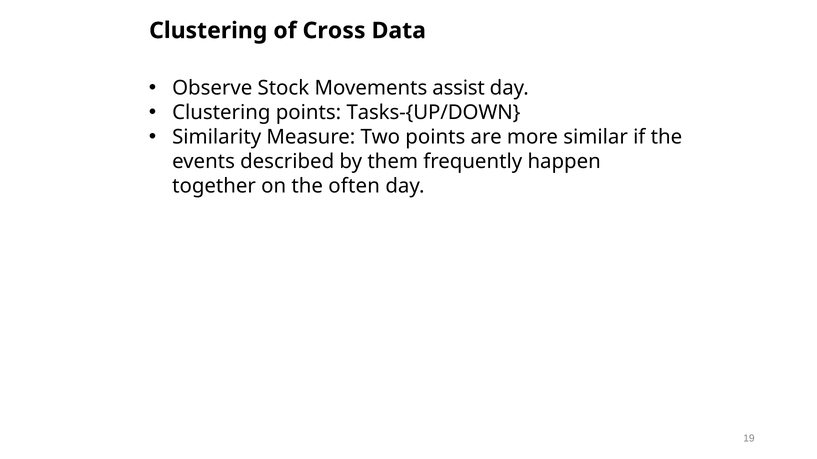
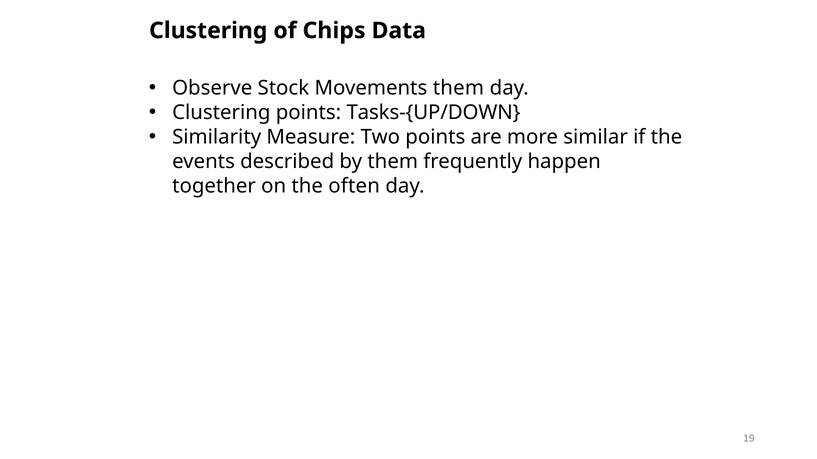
Cross: Cross -> Chips (334, 31)
Movements assist: assist -> them (458, 88)
